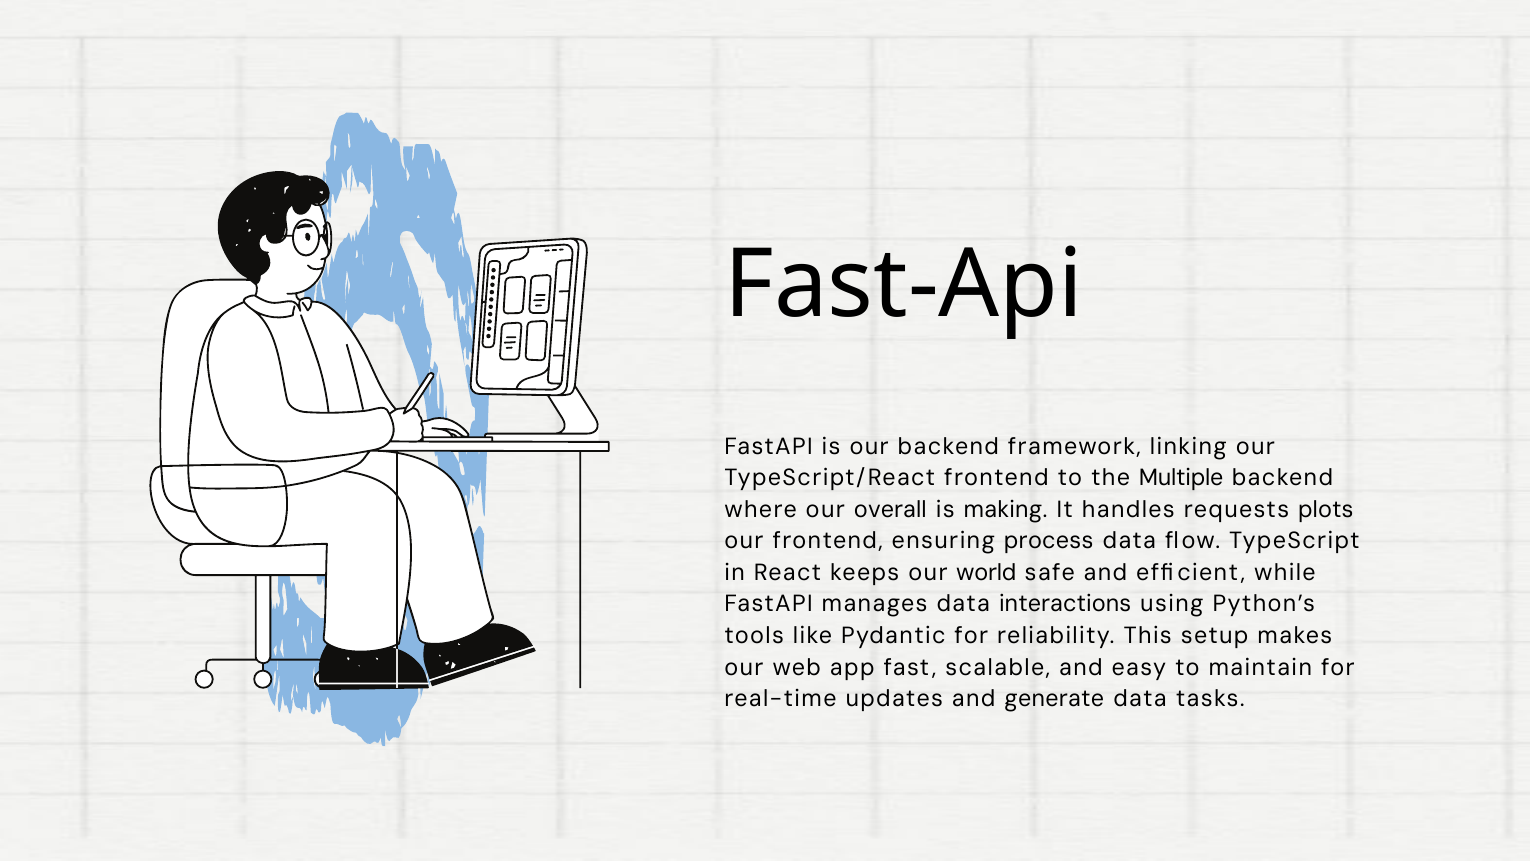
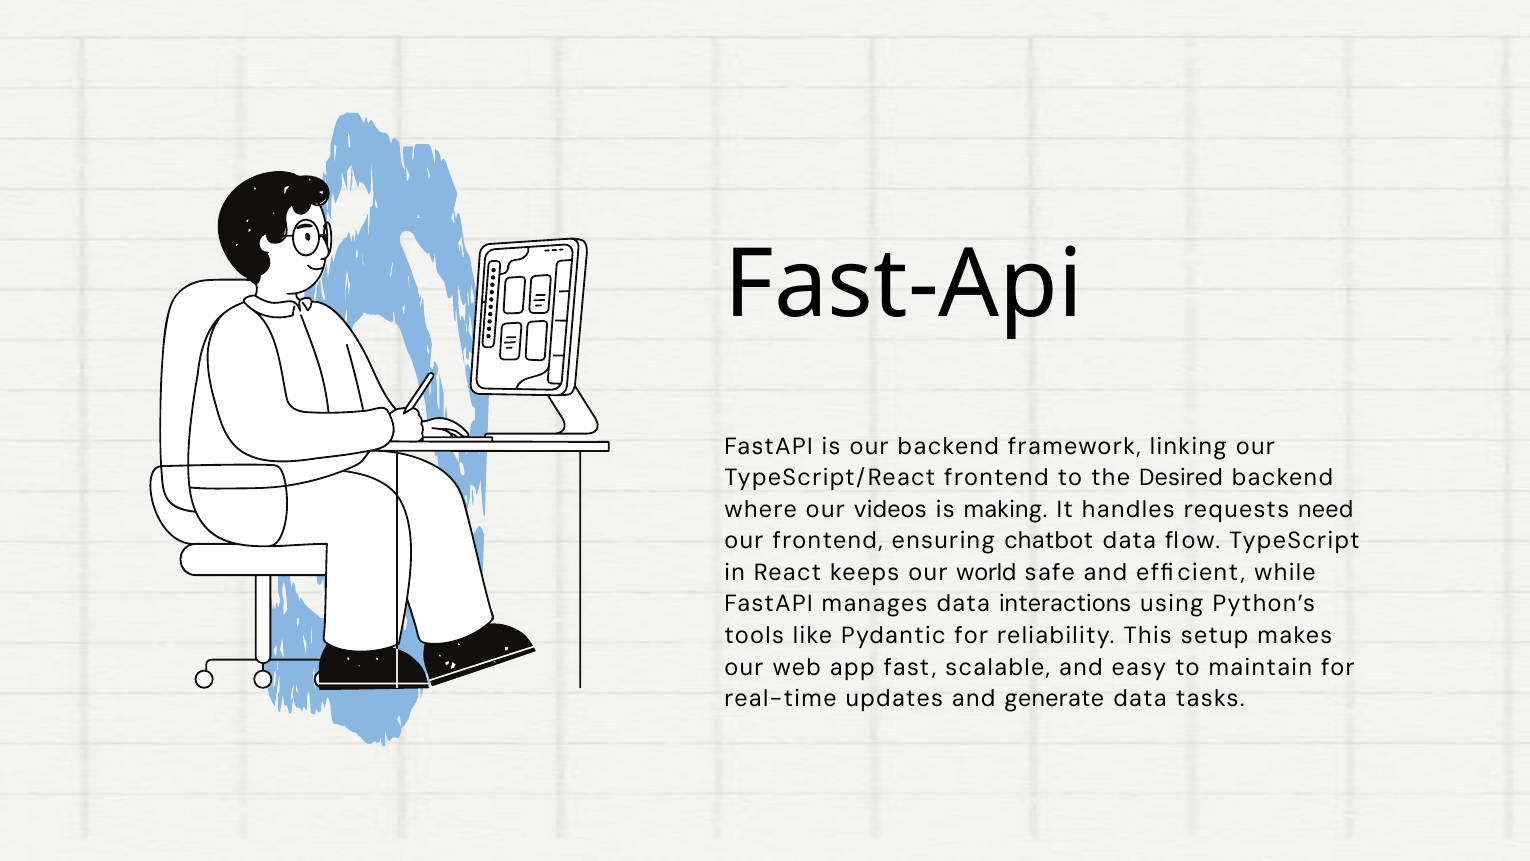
Multiple: Multiple -> Desired (1181, 478)
overall: overall -> videos (890, 509)
plots: plots -> need (1326, 509)
process: process -> chatbot (1049, 541)
